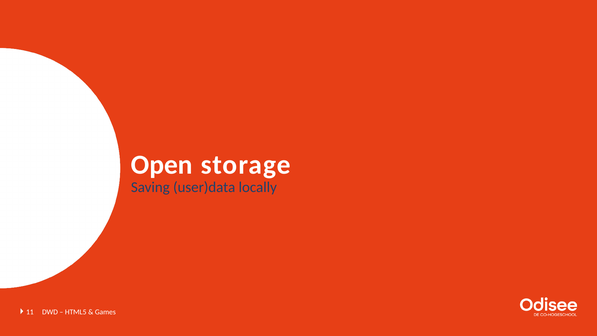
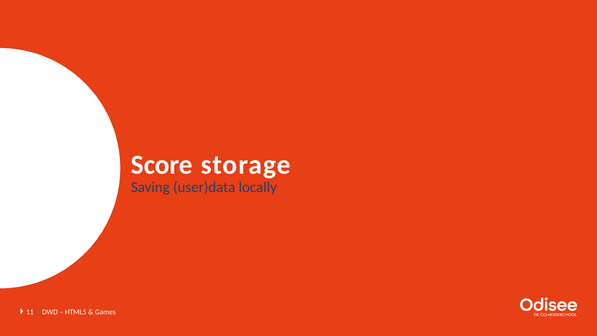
Open: Open -> Score (162, 165)
